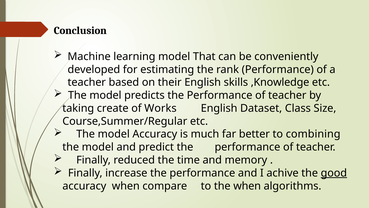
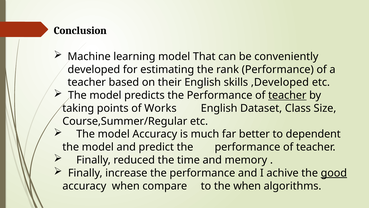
,Knowledge: ,Knowledge -> ,Developed (280, 82)
teacher underline: none -> present (287, 95)
create: create -> points (113, 108)
combining: combining -> dependent (313, 134)
